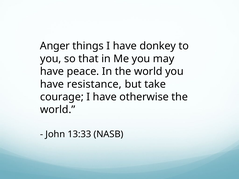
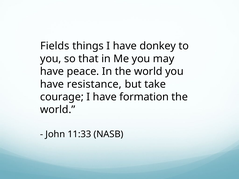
Anger: Anger -> Fields (55, 46)
otherwise: otherwise -> formation (144, 97)
13:33: 13:33 -> 11:33 (79, 134)
